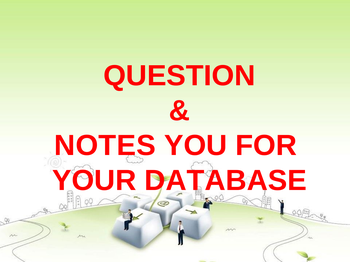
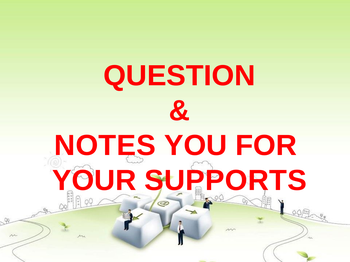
DATABASE: DATABASE -> SUPPORTS (226, 181)
